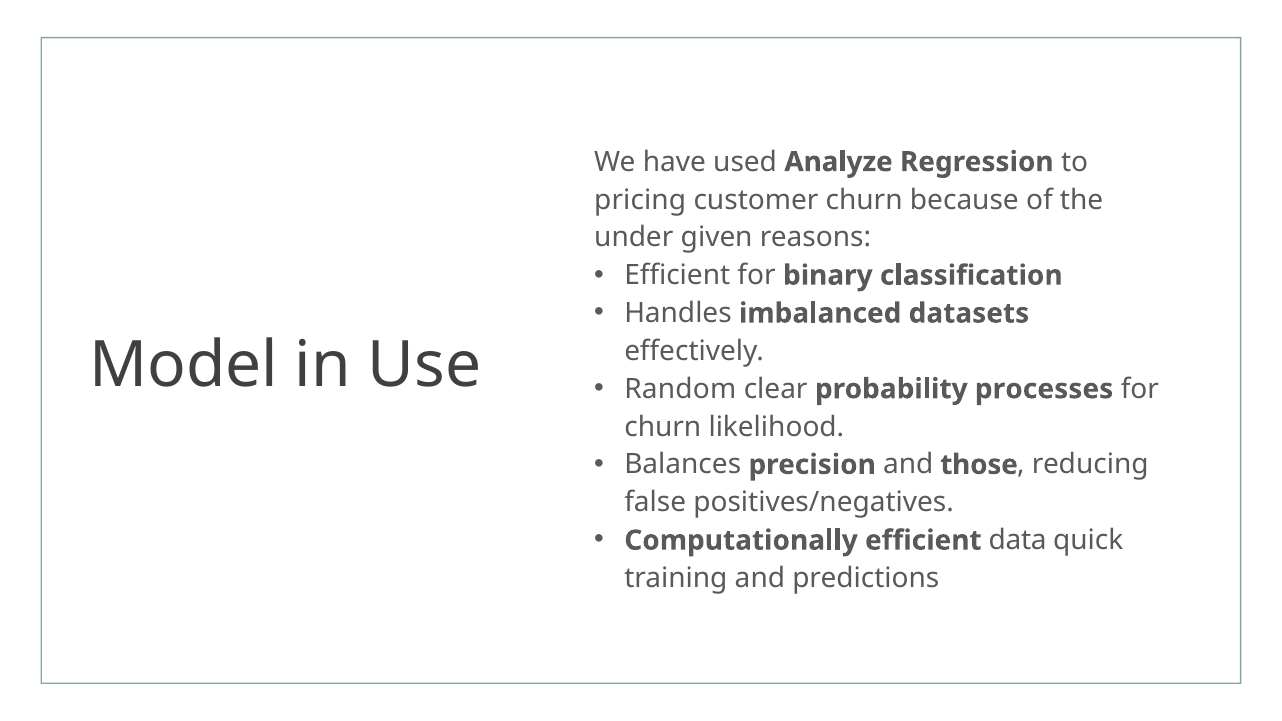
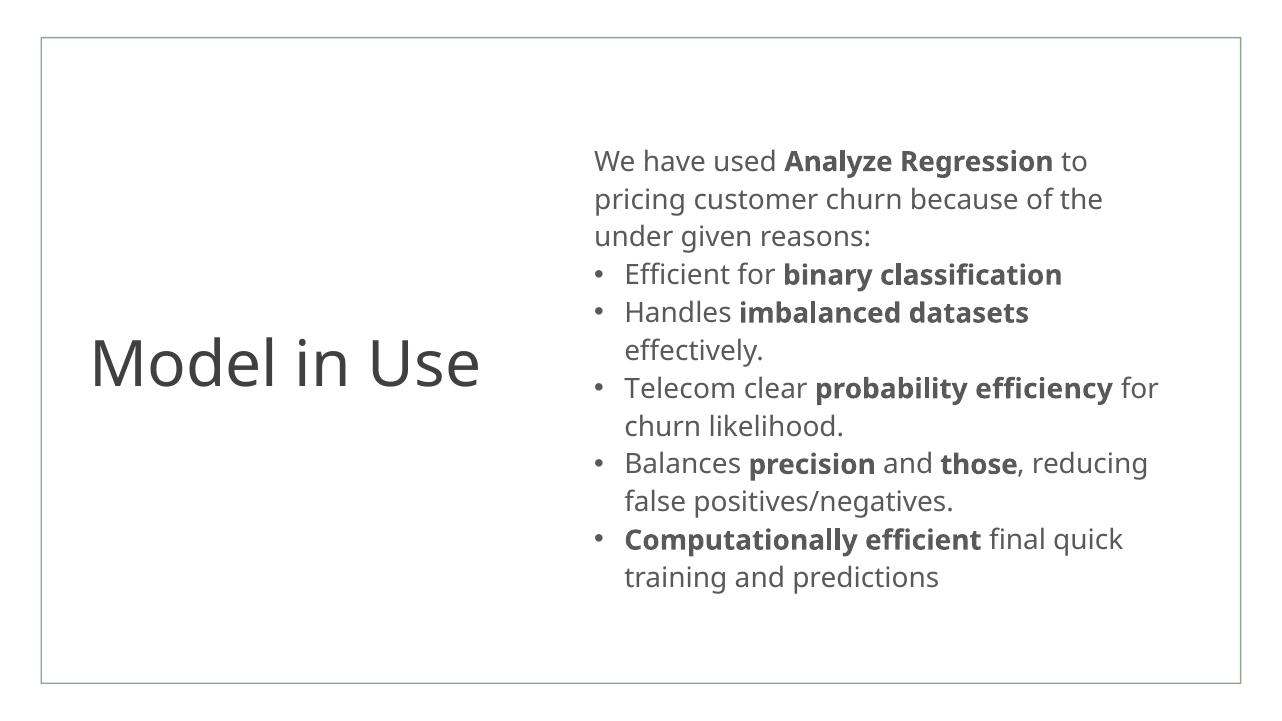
Random: Random -> Telecom (680, 389)
processes: processes -> efficiency (1044, 389)
data: data -> final (1018, 540)
